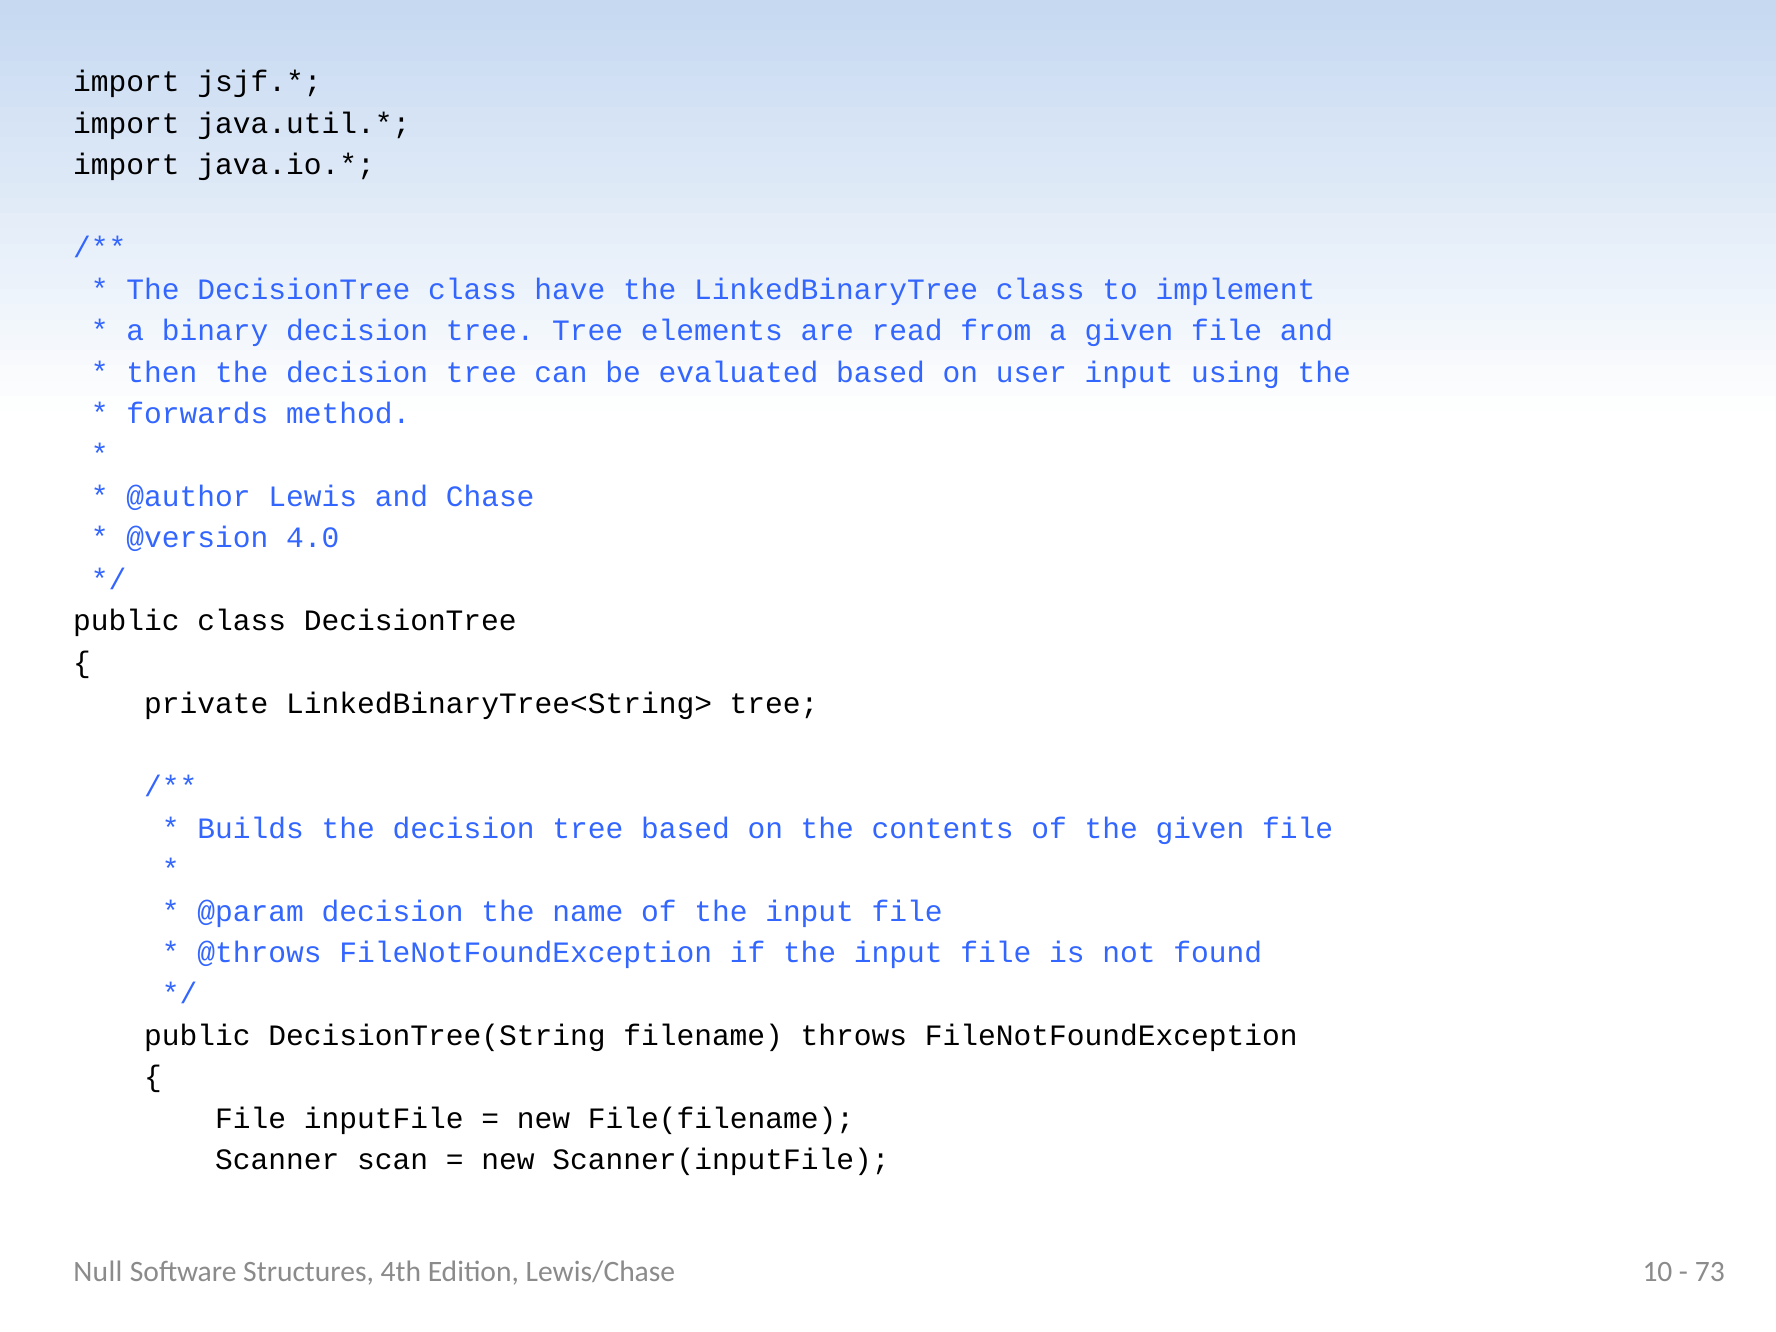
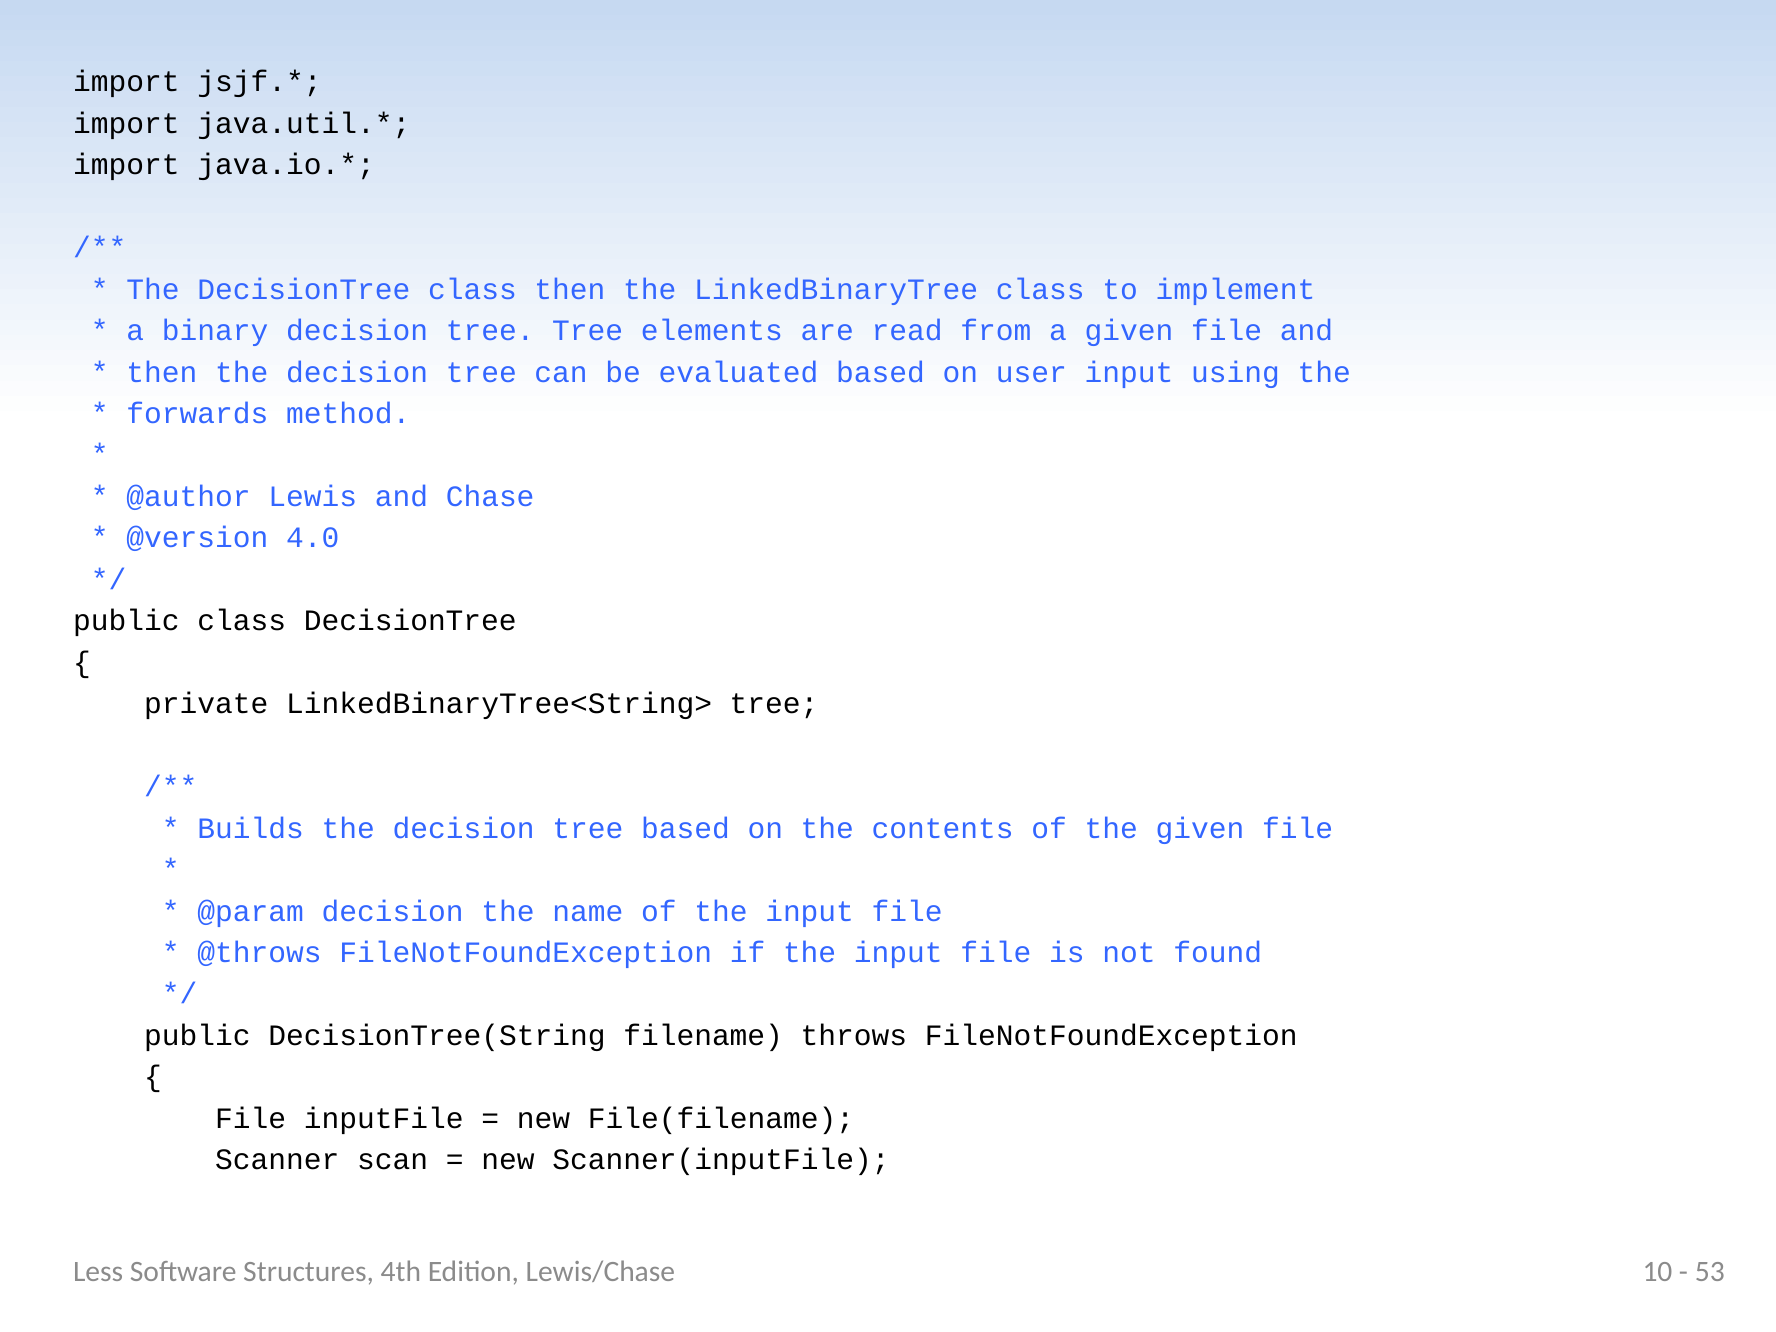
class have: have -> then (570, 289)
Null: Null -> Less (98, 1272)
73: 73 -> 53 (1710, 1272)
